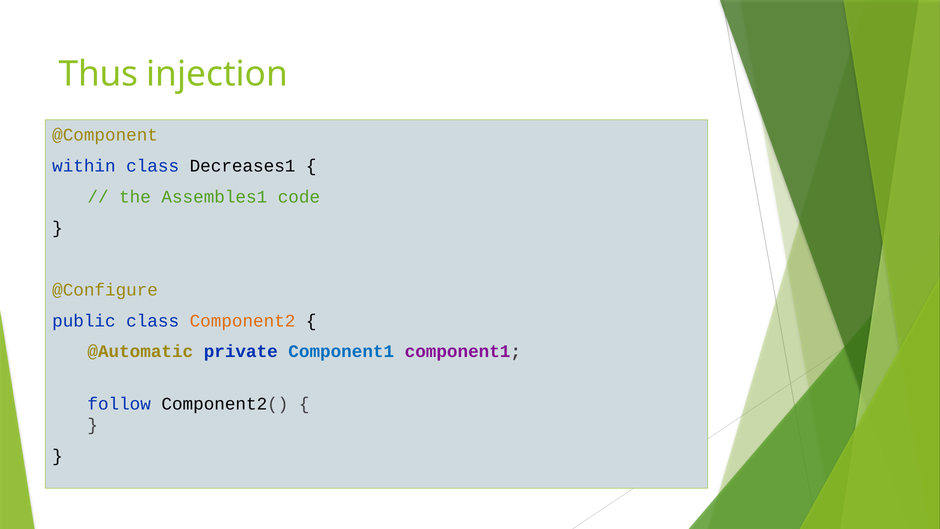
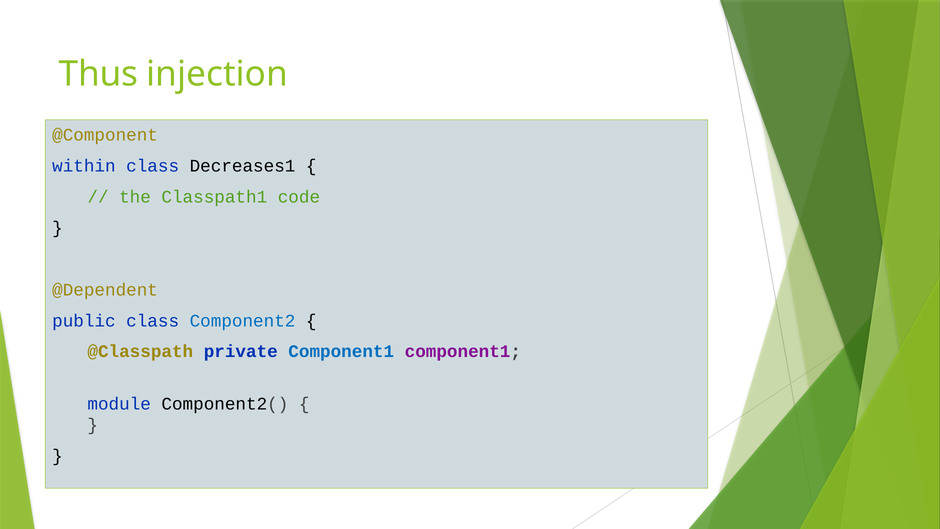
Assembles1: Assembles1 -> Classpath1 (214, 197)
@Configure: @Configure -> @Dependent (105, 290)
Component2 colour: orange -> blue (243, 321)
@Automatic: @Automatic -> @Classpath (140, 351)
follow: follow -> module (119, 404)
